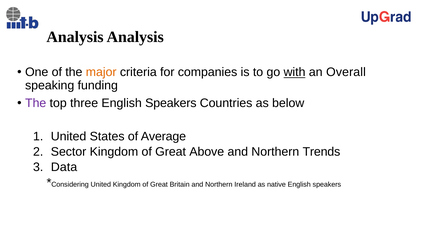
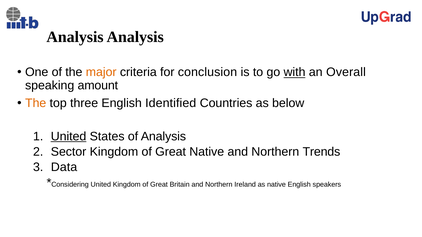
companies: companies -> conclusion (207, 72)
funding: funding -> amount (98, 86)
The colour: purple -> orange (36, 103)
three English Speakers: Speakers -> Identified (171, 103)
United underline: none -> present (69, 137)
of Average: Average -> Analysis (163, 137)
Great Above: Above -> Native (207, 152)
